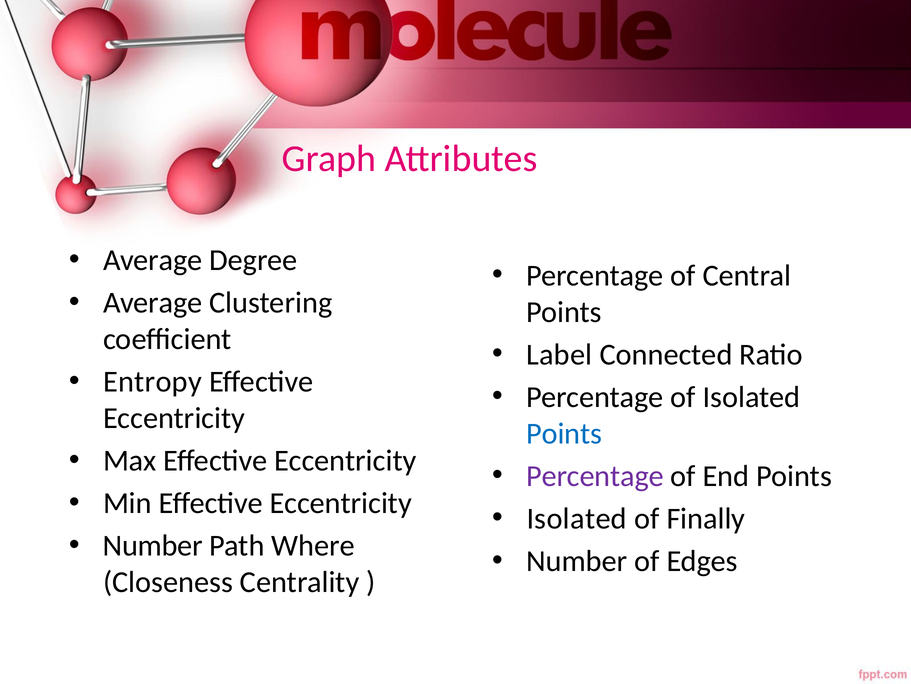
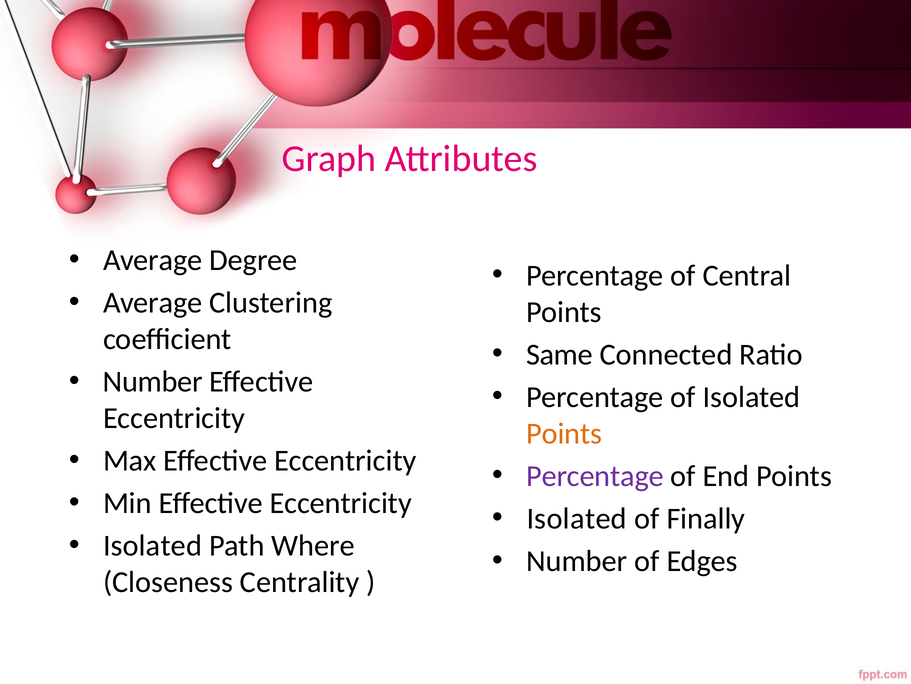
Label: Label -> Same (560, 354)
Entropy: Entropy -> Number (153, 381)
Points colour: blue -> orange (564, 433)
Number: Number -> Isolated (153, 545)
